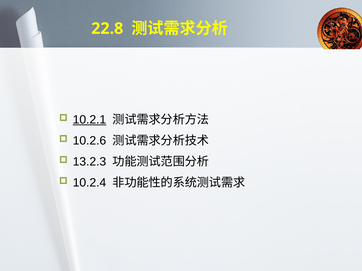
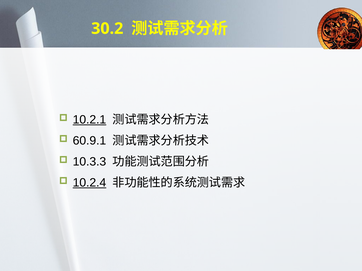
22.8: 22.8 -> 30.2 (107, 29)
10.2.6: 10.2.6 -> 60.9.1 (89, 141)
13.2.3: 13.2.3 -> 10.3.3 (89, 162)
10.2.4 underline: none -> present (89, 183)
